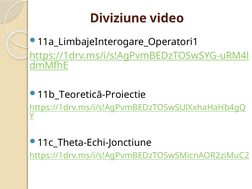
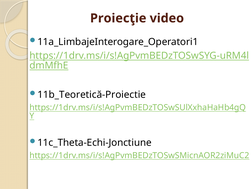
Diviziune: Diviziune -> Proiecţie (118, 18)
